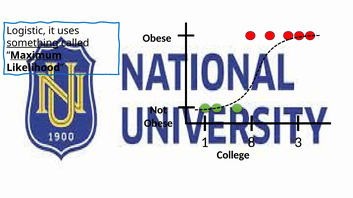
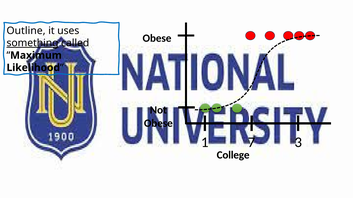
Logistic: Logistic -> Outline (26, 31)
Maximum underline: present -> none (36, 55)
8: 8 -> 7 (252, 143)
